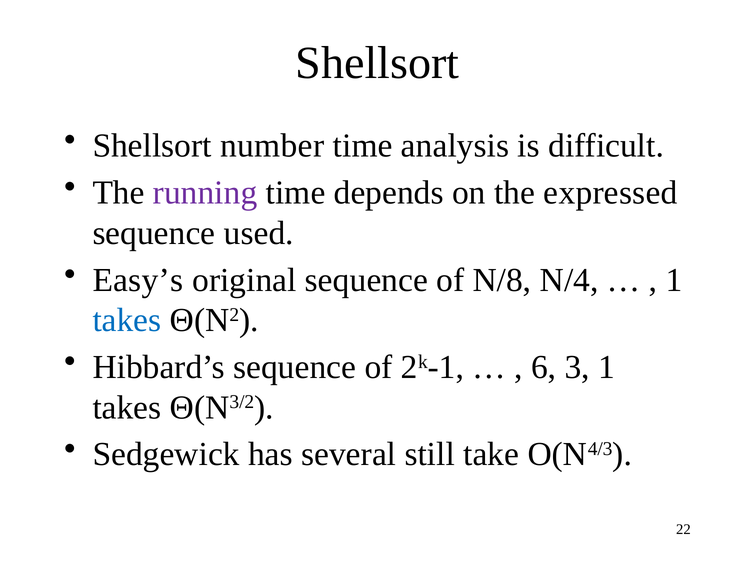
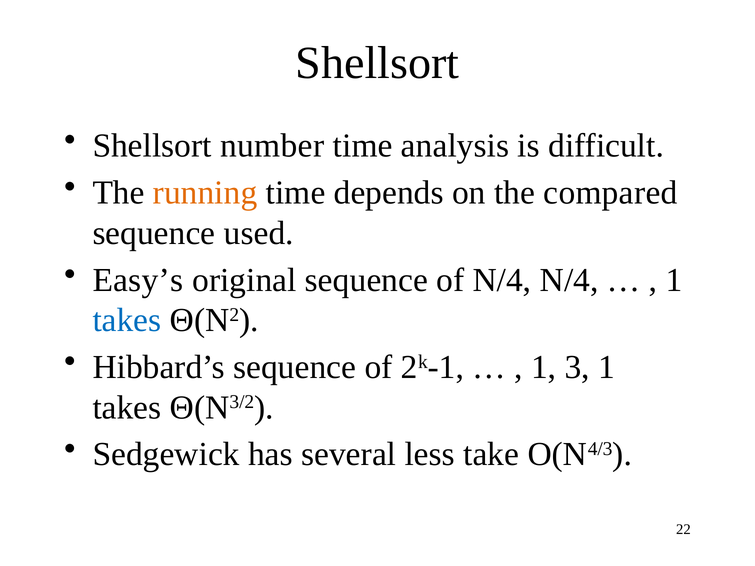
running colour: purple -> orange (205, 193)
expressed: expressed -> compared (610, 193)
of N/8: N/8 -> N/4 (502, 280)
6: 6 -> 1 (544, 367)
still: still -> less (430, 455)
